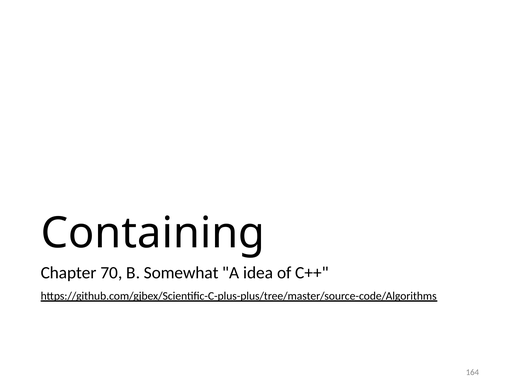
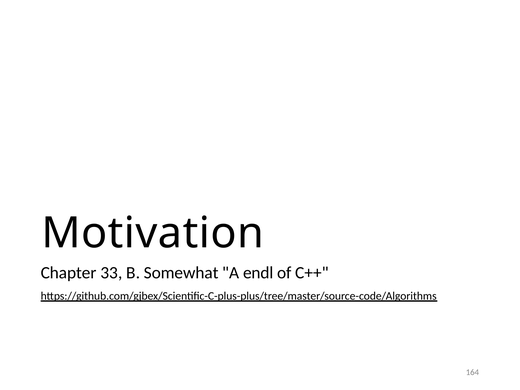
Containing: Containing -> Motivation (153, 233)
70: 70 -> 33 (111, 273)
idea: idea -> endl (258, 273)
